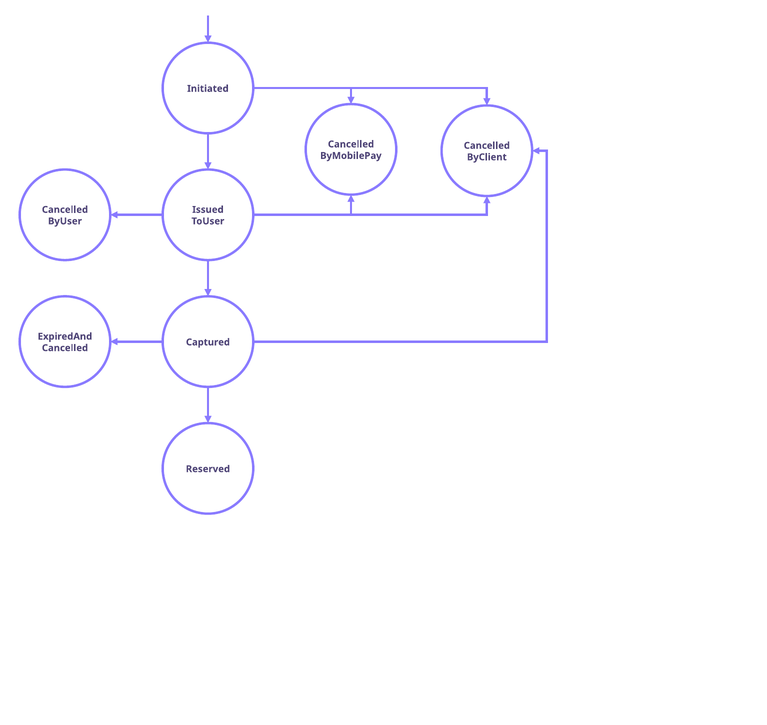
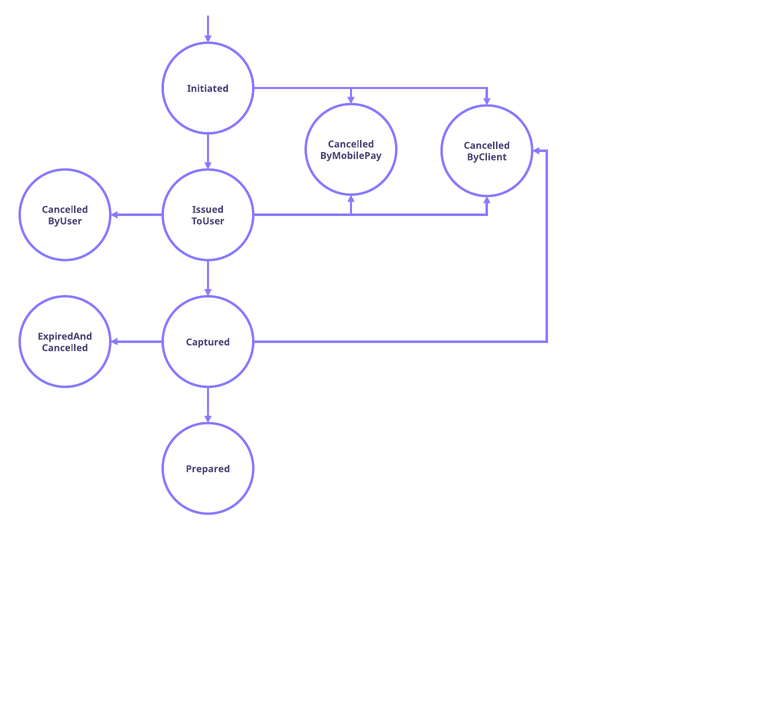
Reserved: Reserved -> Prepared (208, 469)
